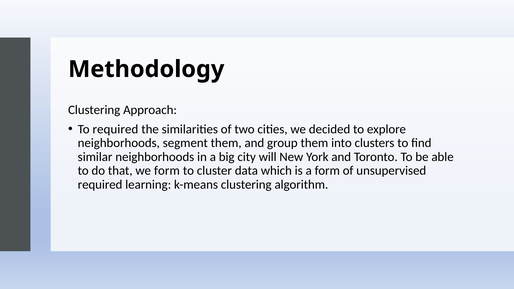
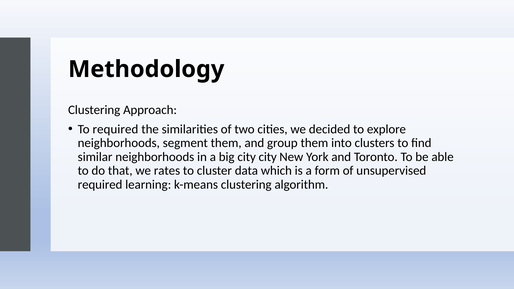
city will: will -> city (268, 157)
we form: form -> rates (167, 171)
